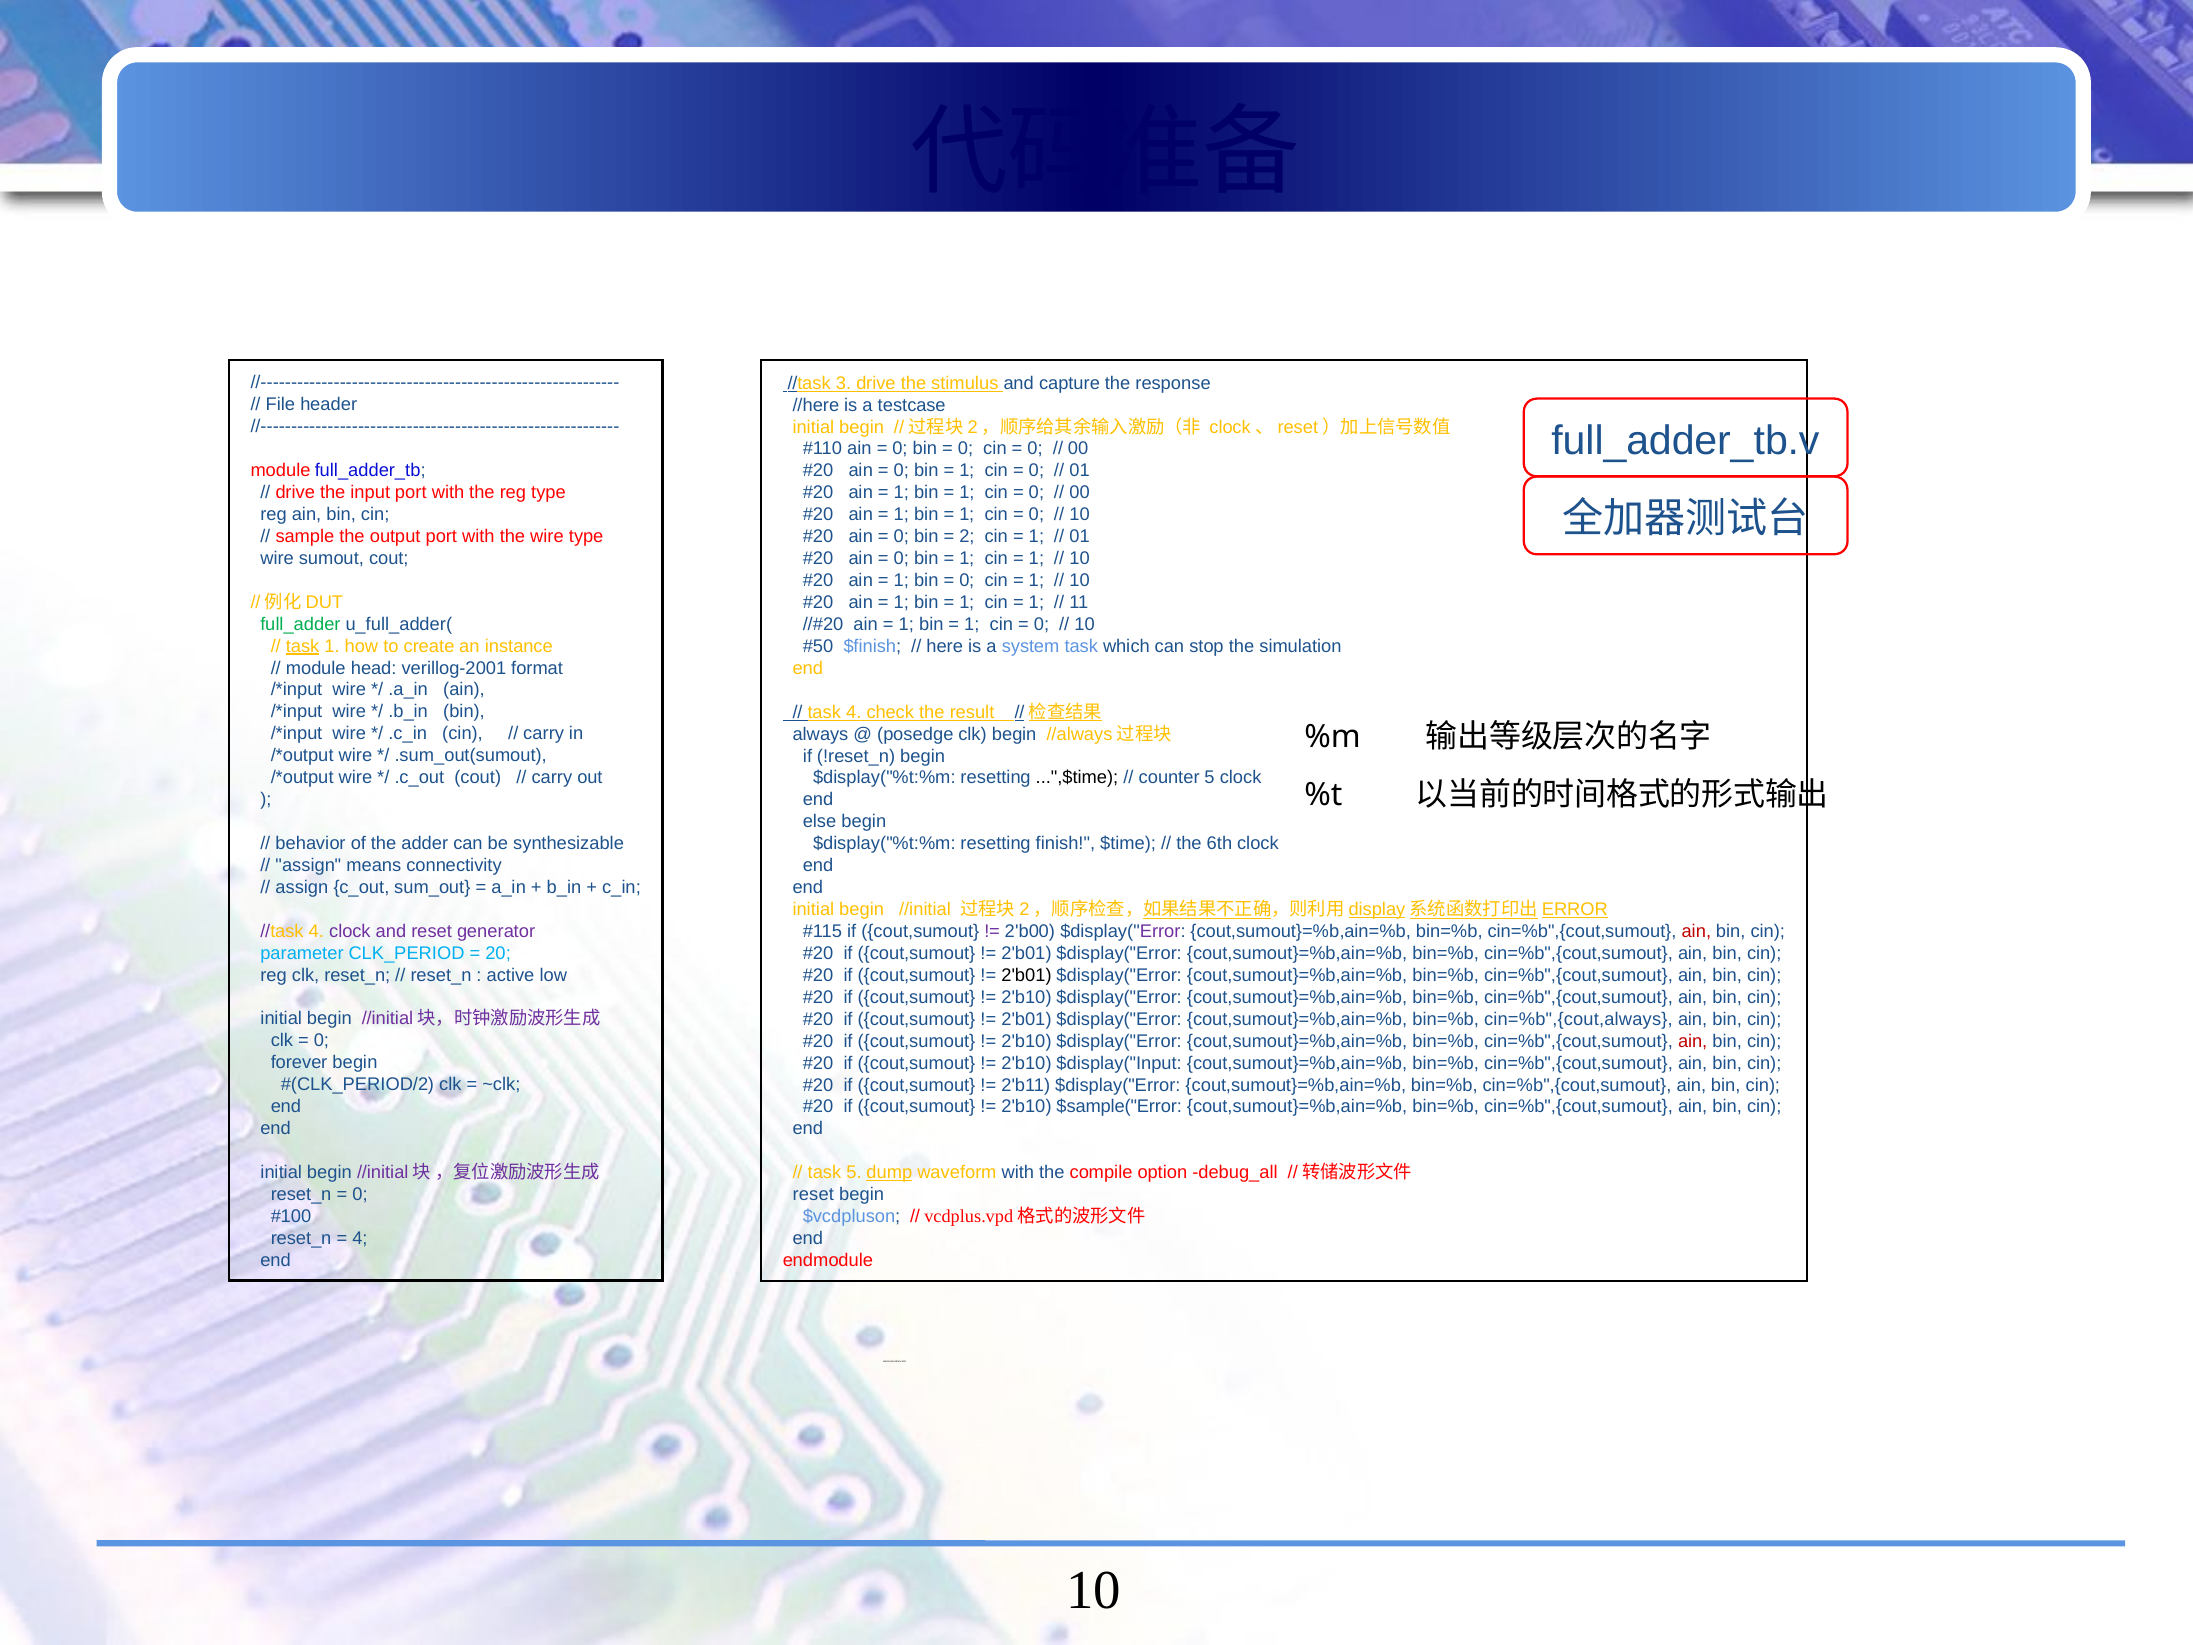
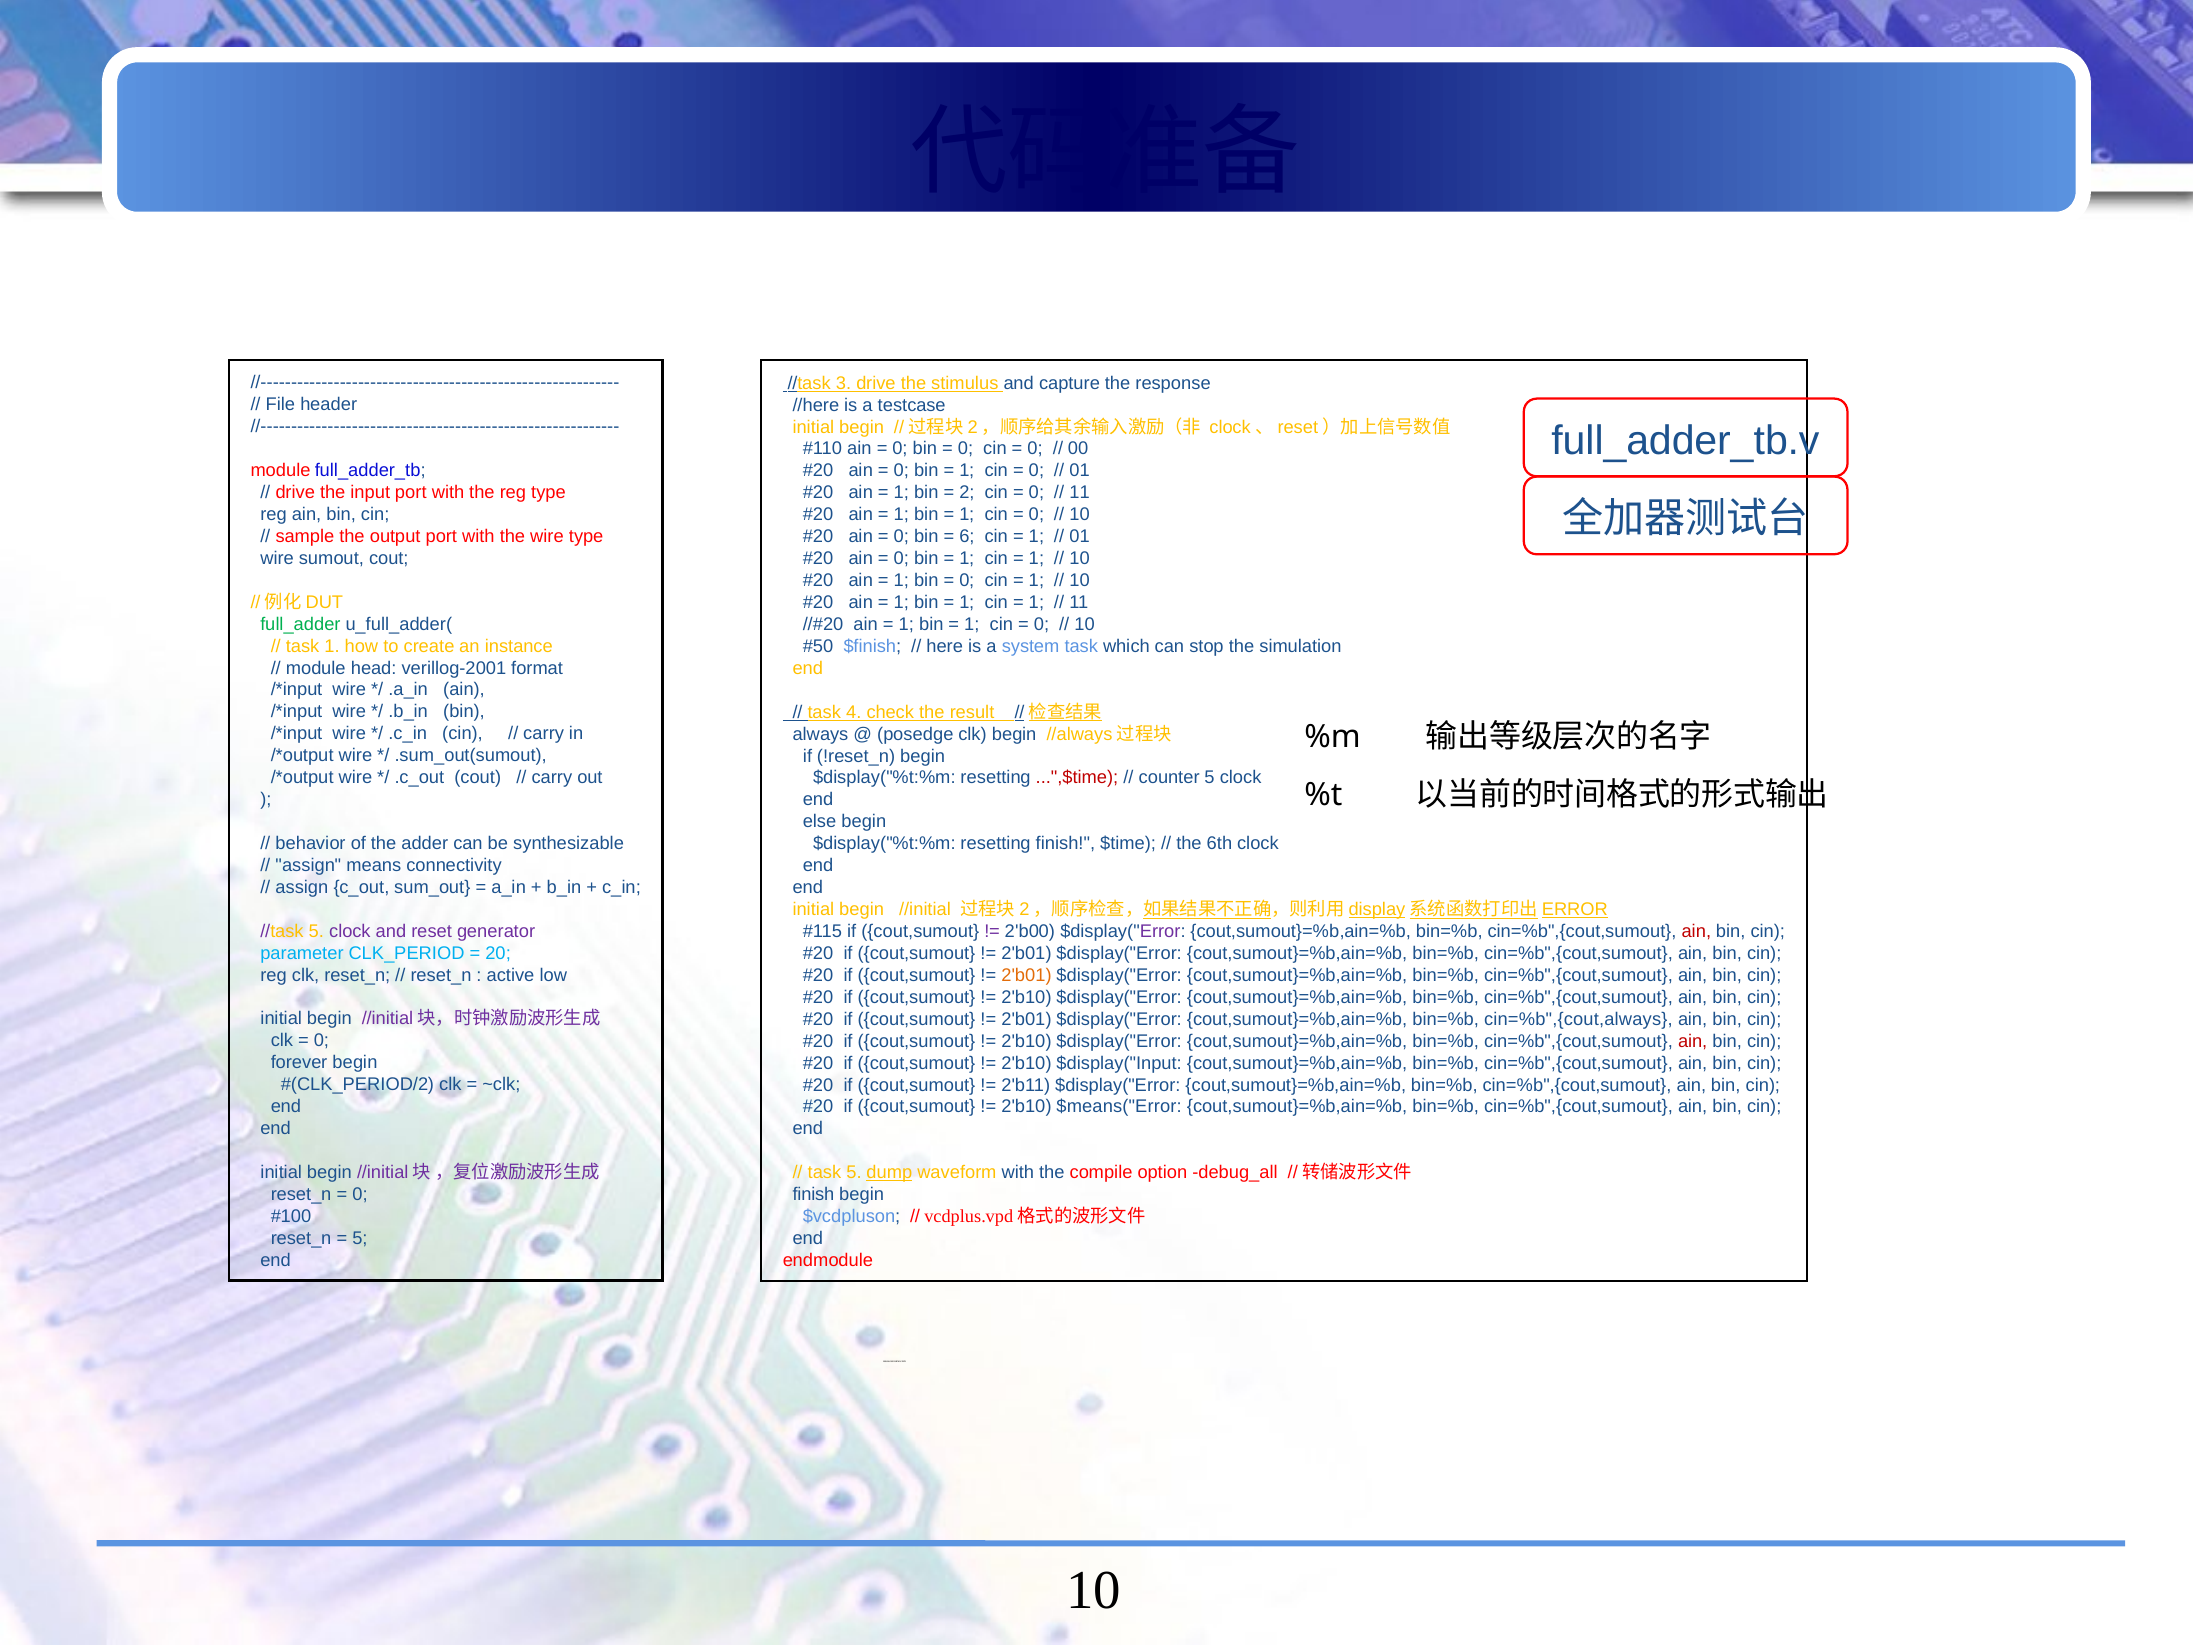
1: 1 -> 2 (967, 493)
00: 00 -> 11 (1079, 493)
2: 2 -> 6 (967, 537)
task underline: present -> none (303, 646)
...",$time colour: black -> red (1077, 778)
//task 4: 4 -> 5 (316, 931)
2'b01 colour: black -> orange (1026, 975)
$sample("Error: $sample("Error -> $means("Error (1119, 1107)
reset: reset -> finish (813, 1194)
4: 4 -> 5 (360, 1238)
